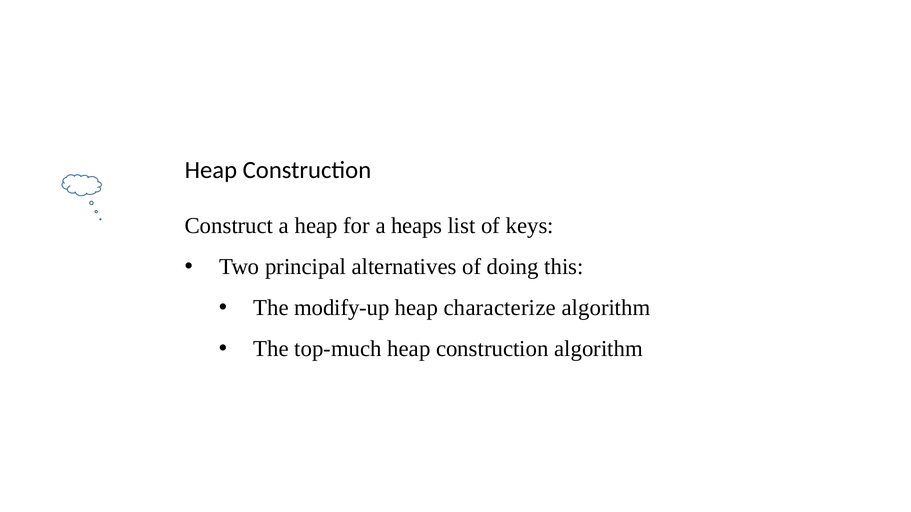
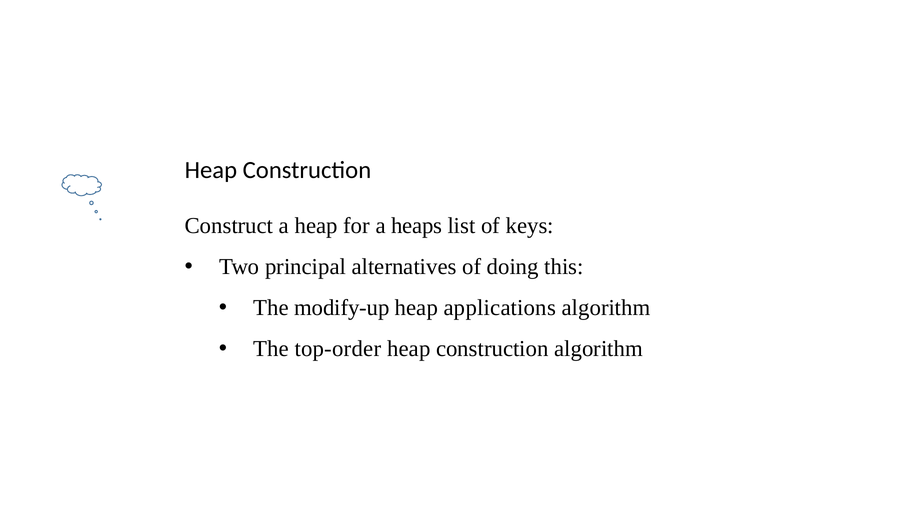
characterize: characterize -> applications (500, 308)
top-much: top-much -> top-order (338, 349)
